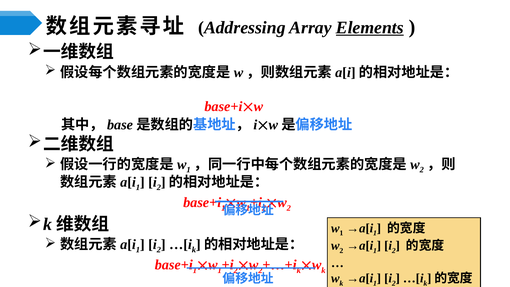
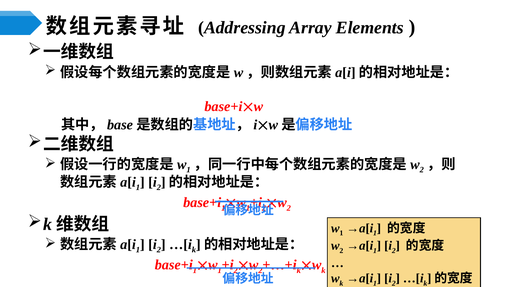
Elements underline: present -> none (370, 28)
